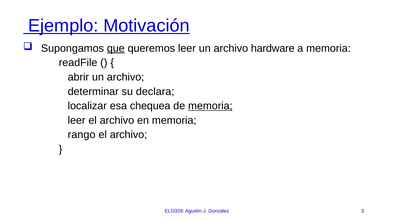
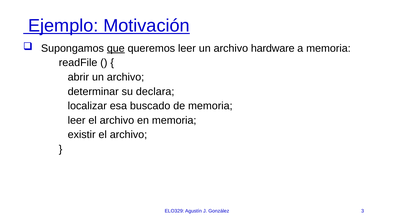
chequea: chequea -> buscado (150, 106)
memoria underline: present -> none (210, 106)
rango: rango -> existir (82, 135)
